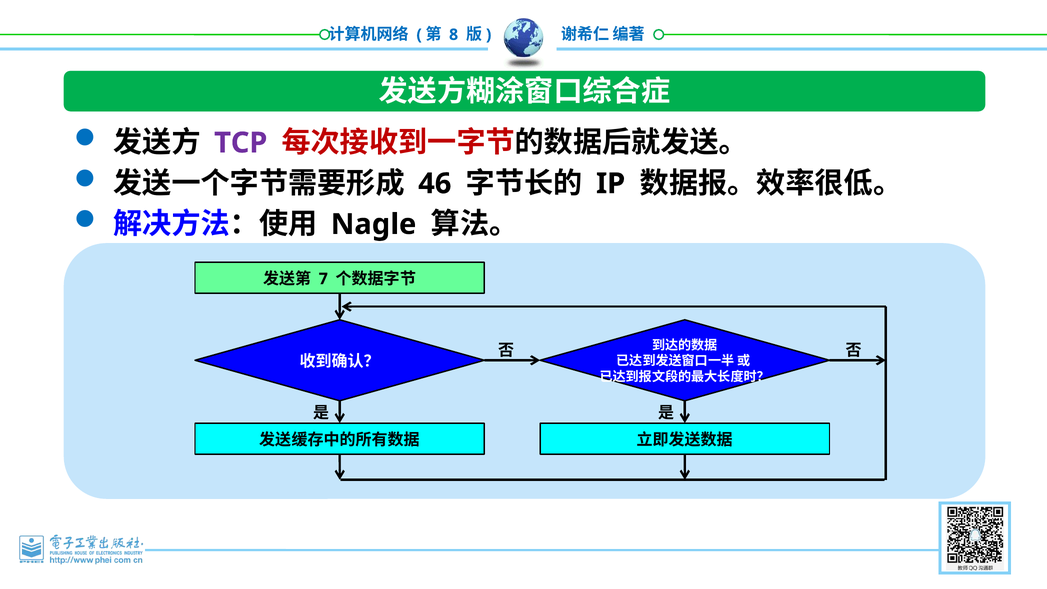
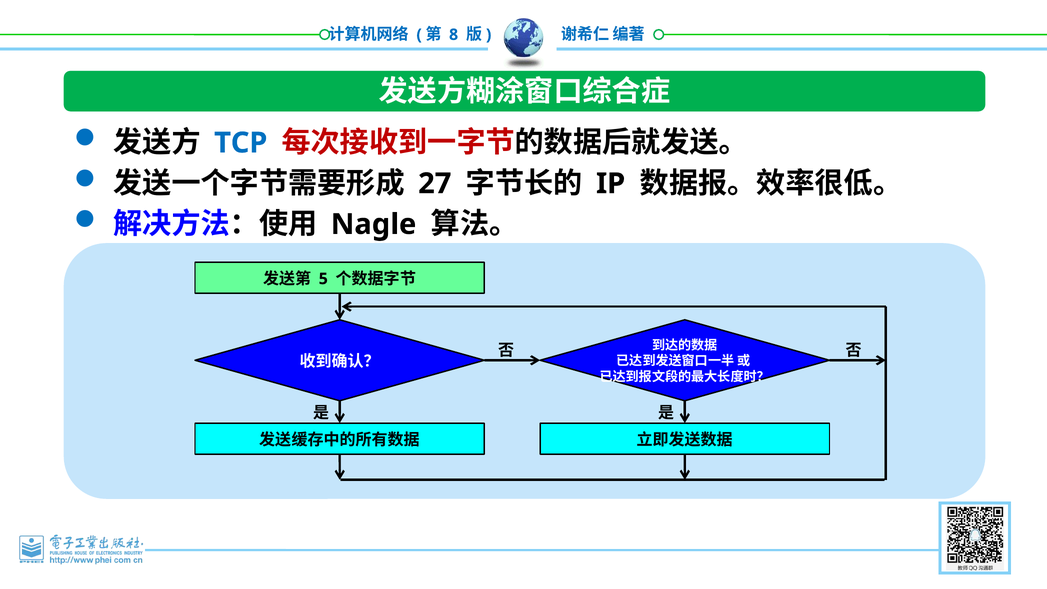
TCP colour: purple -> blue (241, 143)
46: 46 -> 27 (435, 184)
7: 7 -> 5 (323, 279)
